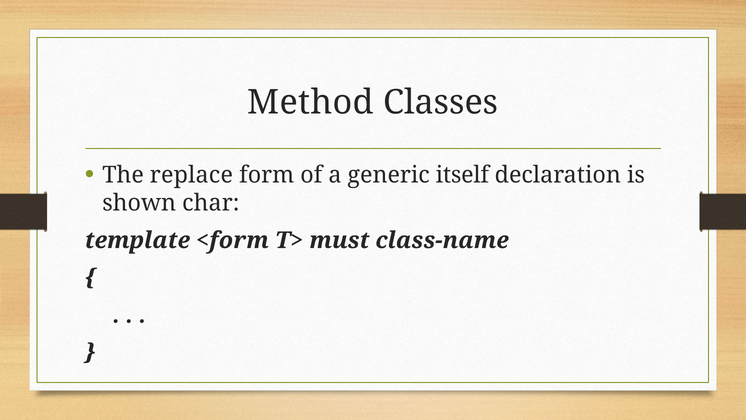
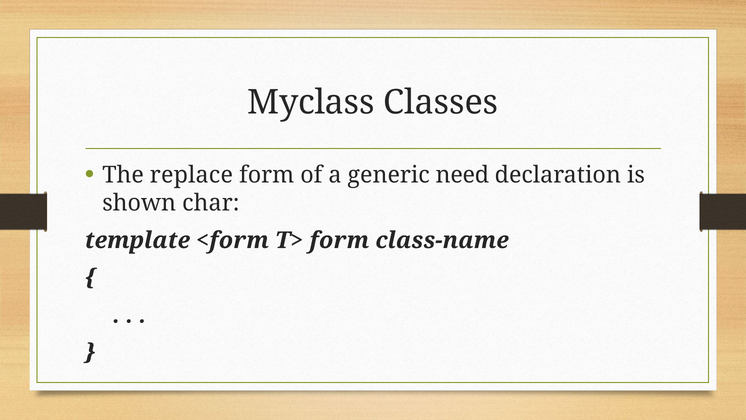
Method: Method -> Myclass (311, 102)
itself: itself -> need (462, 175)
T> must: must -> form (339, 240)
